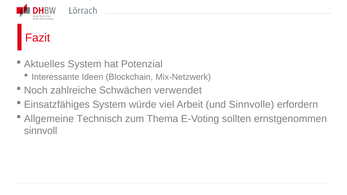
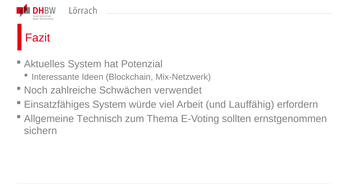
Sinnvolle: Sinnvolle -> Lauffähig (252, 105)
sinnvoll: sinnvoll -> sichern (41, 131)
